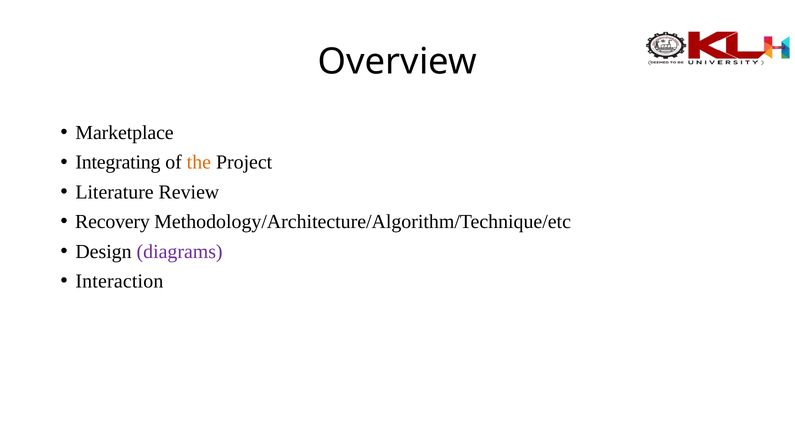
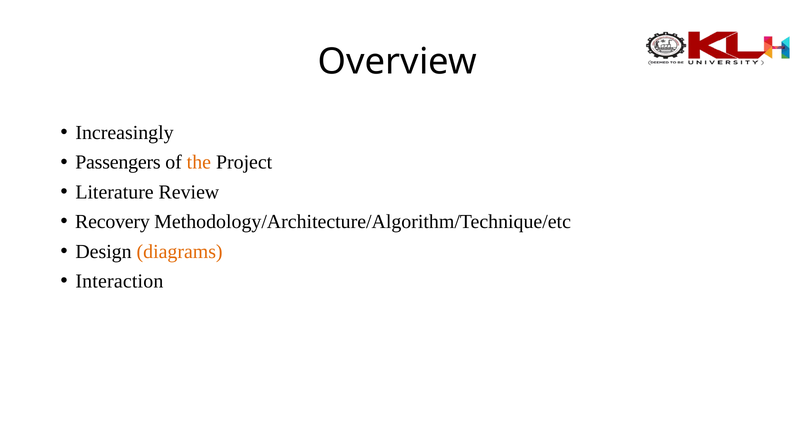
Marketplace: Marketplace -> Increasingly (125, 133)
Integrating: Integrating -> Passengers (118, 162)
diagrams colour: purple -> orange (180, 252)
